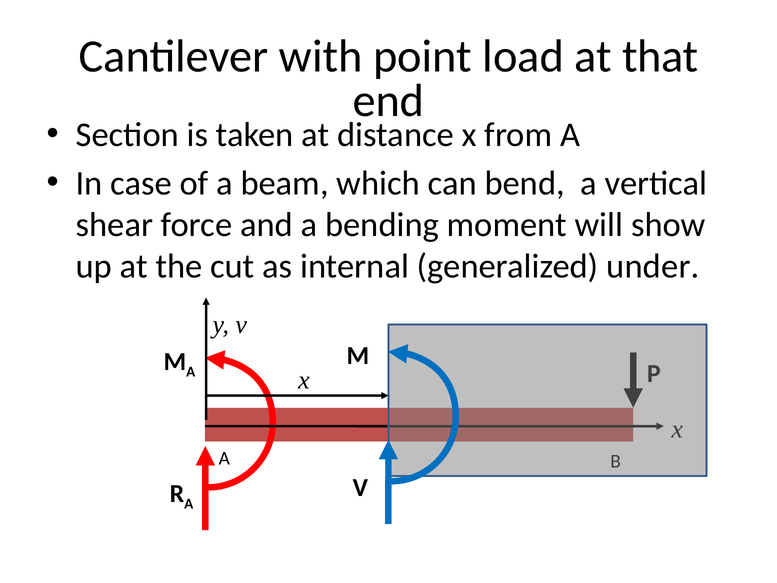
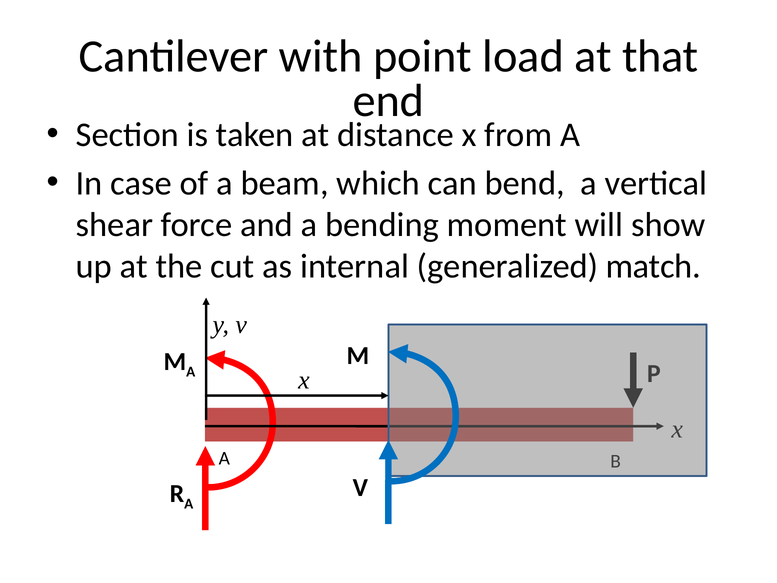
under: under -> match (653, 266)
